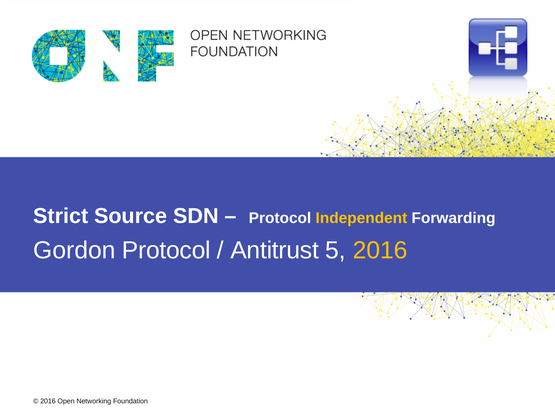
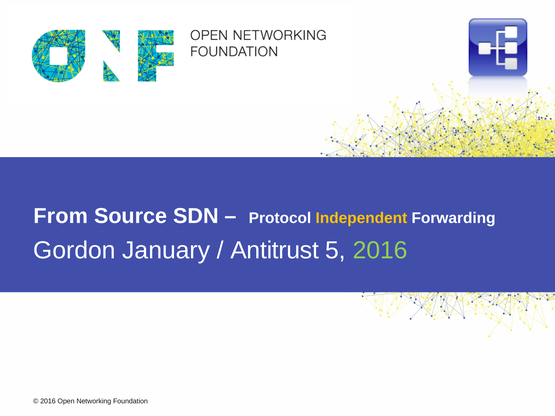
Strict: Strict -> From (61, 216)
Gordon Protocol: Protocol -> January (166, 251)
2016 colour: yellow -> light green (380, 251)
